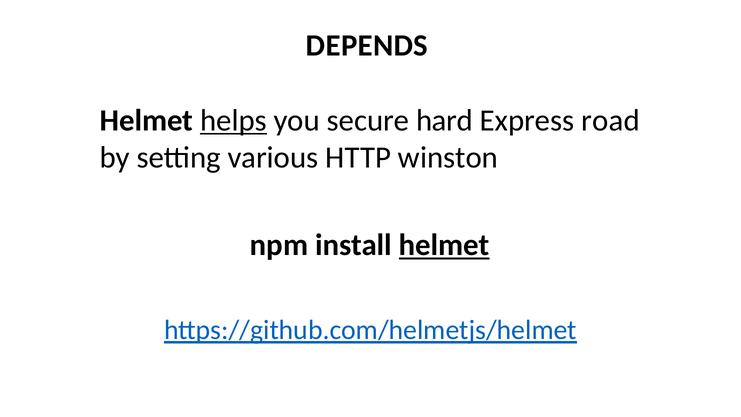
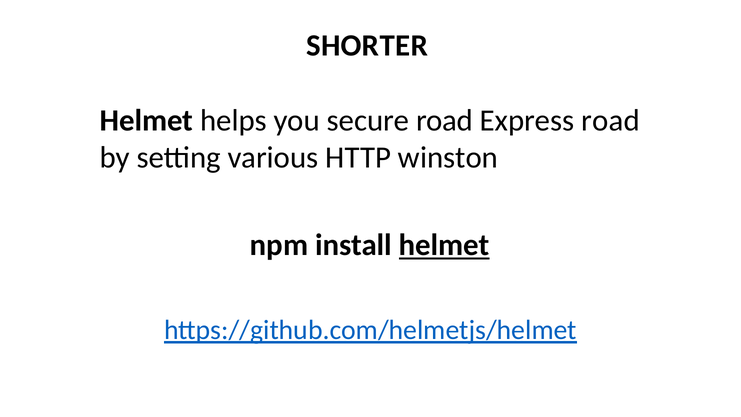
DEPENDS: DEPENDS -> SHORTER (367, 45)
helps underline: present -> none (234, 120)
secure hard: hard -> road (445, 120)
